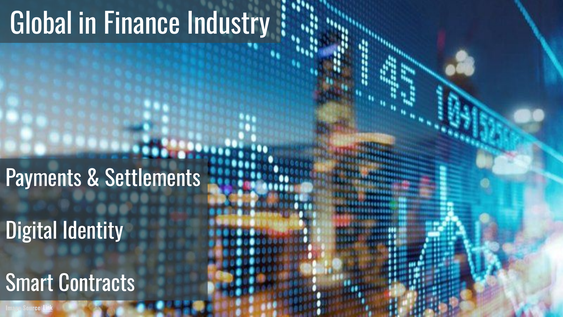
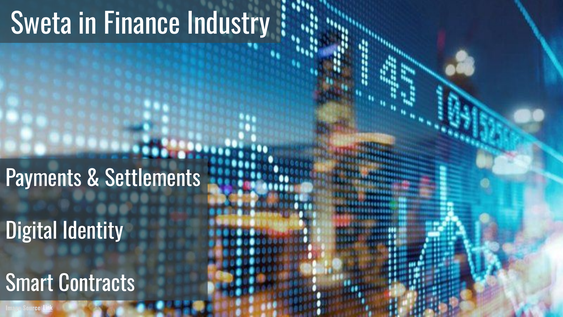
Global: Global -> Sweta (41, 24)
